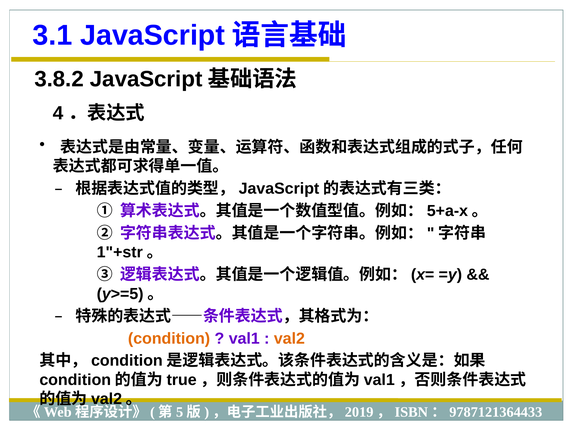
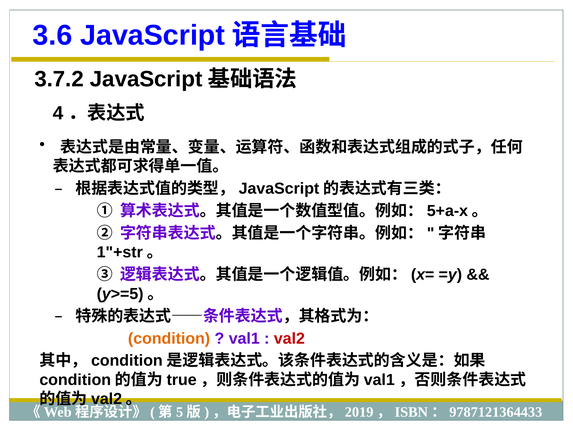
3.1: 3.1 -> 3.6 (52, 35)
3.8.2: 3.8.2 -> 3.7.2 (59, 79)
val2 colour: orange -> red (289, 338)
